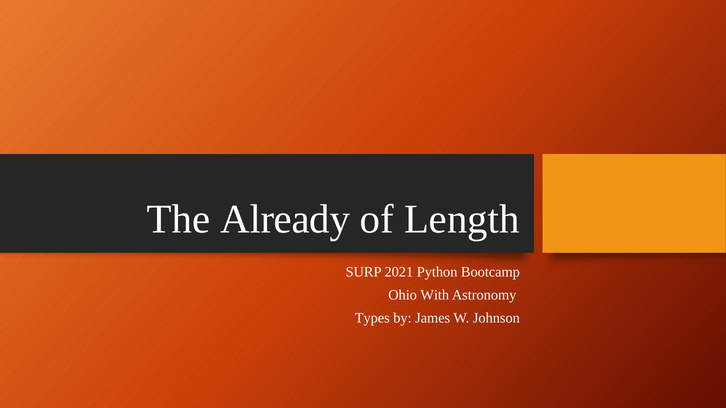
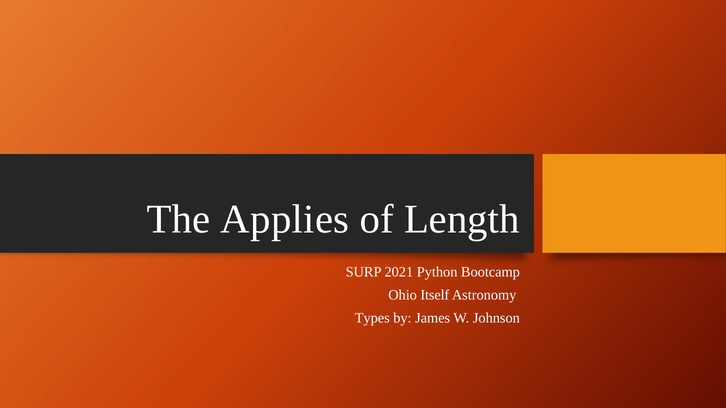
Already: Already -> Applies (285, 220)
With: With -> Itself (435, 295)
